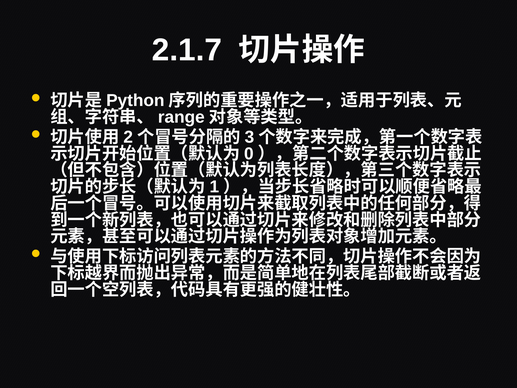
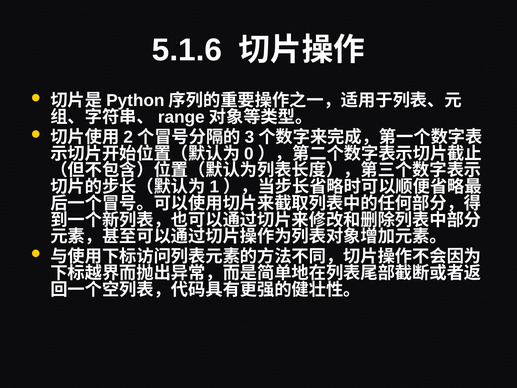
2.1.7: 2.1.7 -> 5.1.6 (187, 50)
